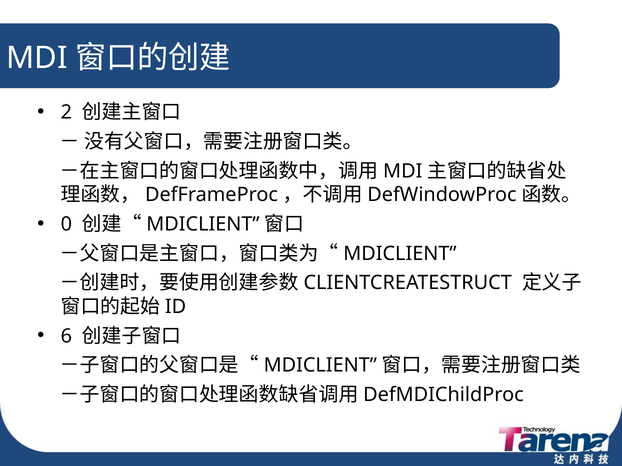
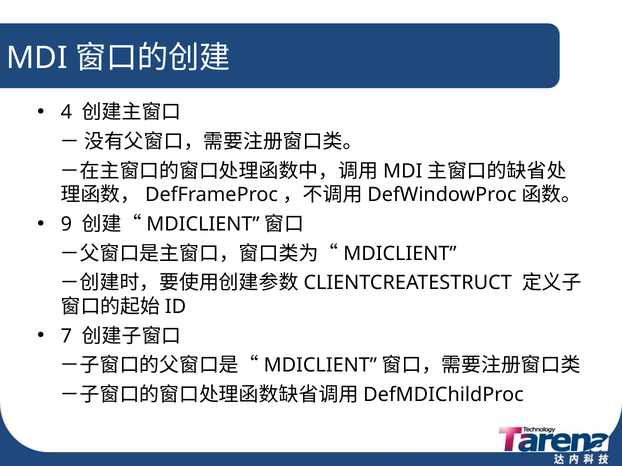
2: 2 -> 4 (66, 113)
0: 0 -> 9 (66, 224)
6: 6 -> 7 (66, 336)
